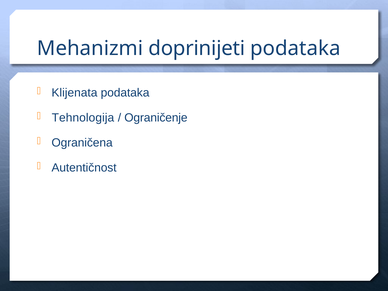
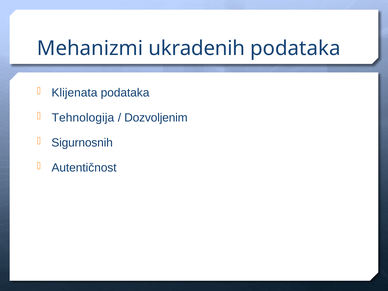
doprinijeti: doprinijeti -> ukradenih (197, 48)
Ograničenje: Ograničenje -> Dozvoljenim (156, 118)
Ograničena: Ograničena -> Sigurnosnih (82, 143)
